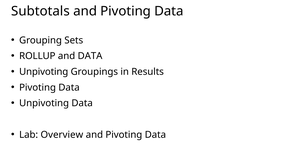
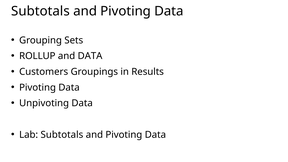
Unpivoting: Unpivoting -> Customers (44, 72)
Lab Overview: Overview -> Subtotals (62, 135)
